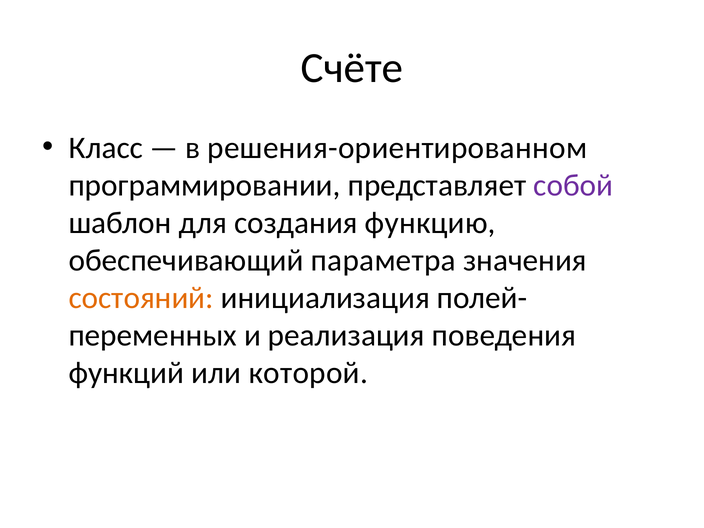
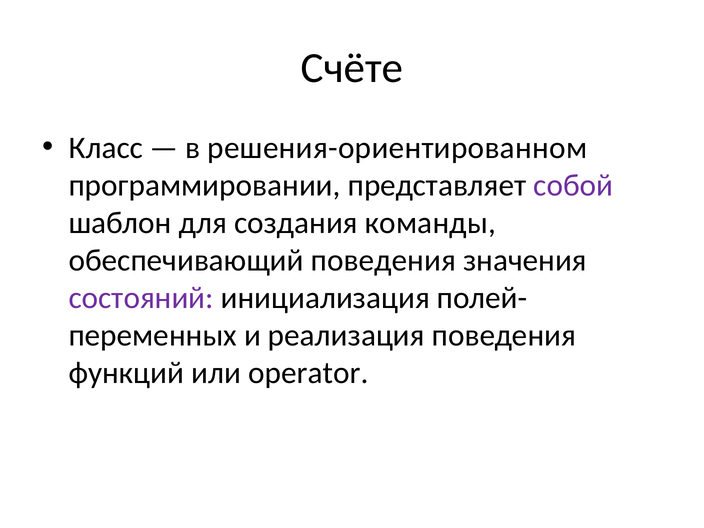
функцию: функцию -> команды (430, 223)
обеспечивающий параметра: параметра -> поведения (383, 260)
состояний colour: orange -> purple (141, 298)
которой: которой -> operator (308, 373)
